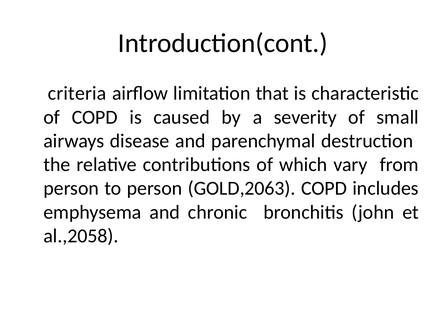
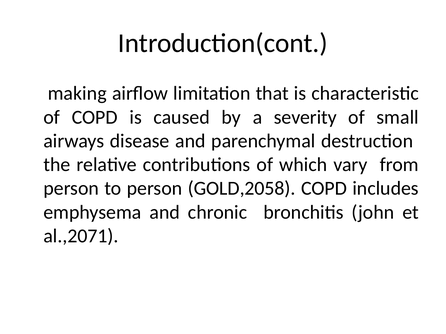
criteria: criteria -> making (77, 94)
GOLD,2063: GOLD,2063 -> GOLD,2058 (242, 189)
al.,2058: al.,2058 -> al.,2071 (81, 236)
